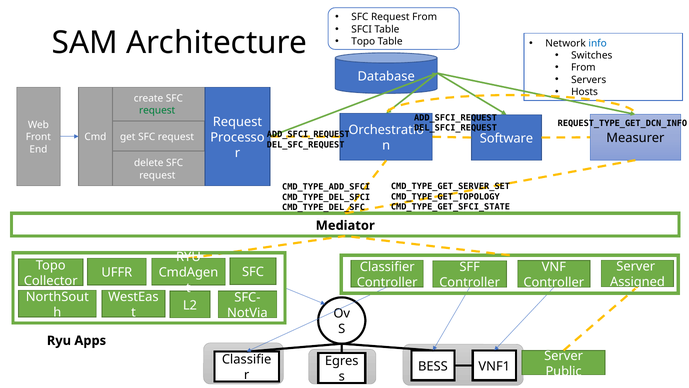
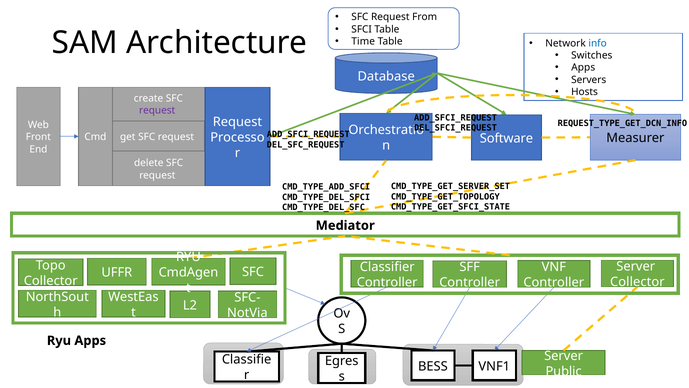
Topo: Topo -> Time (363, 41)
From: From -> Apps (583, 68)
request colour: green -> purple (157, 111)
Assigned: Assigned -> Collector (637, 282)
